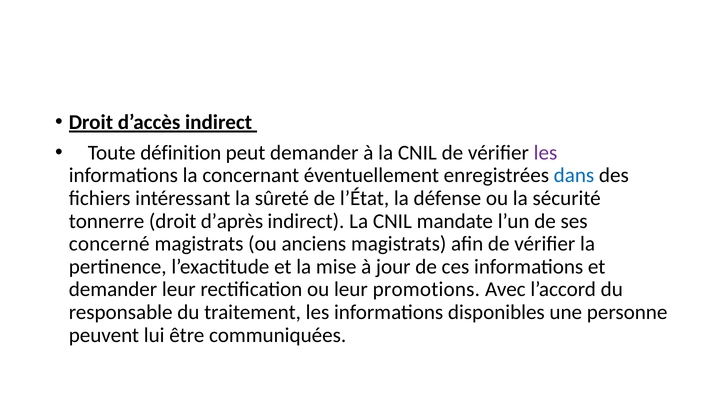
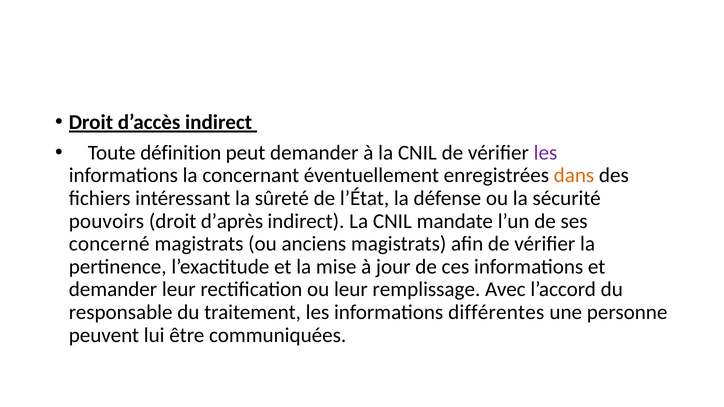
dans colour: blue -> orange (574, 176)
tonnerre: tonnerre -> pouvoirs (106, 221)
promotions: promotions -> remplissage (426, 290)
disponibles: disponibles -> différentes (496, 312)
